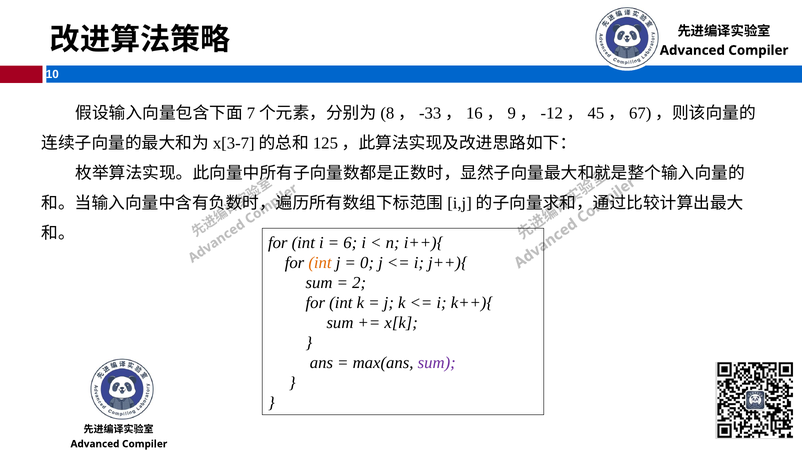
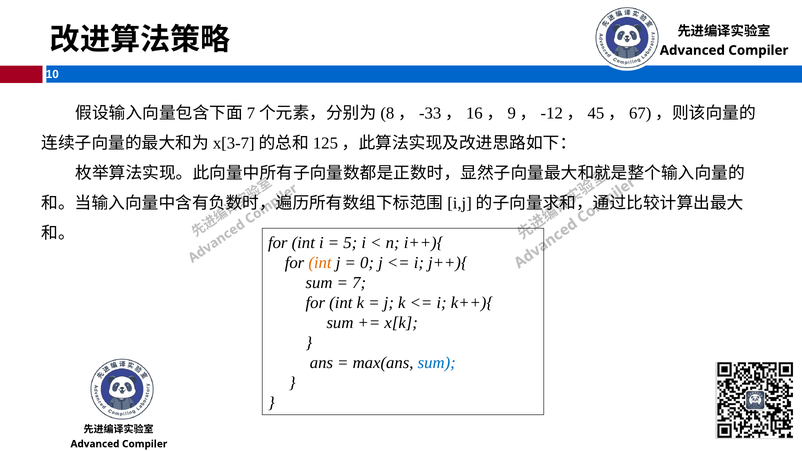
6: 6 -> 5 (350, 243)
2: 2 -> 7 (359, 283)
sum colour: purple -> blue (437, 363)
